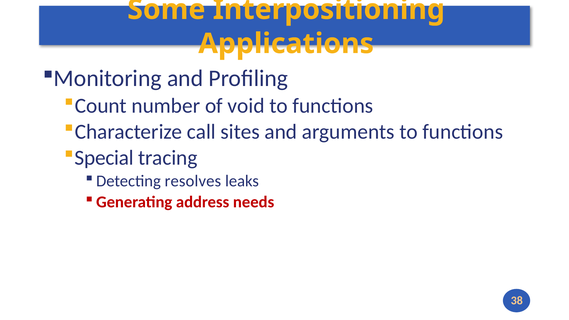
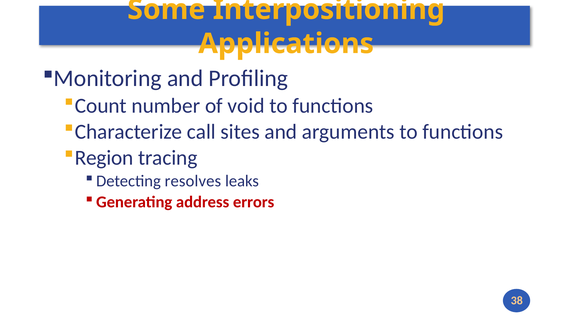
Special: Special -> Region (104, 158)
needs: needs -> errors (254, 202)
